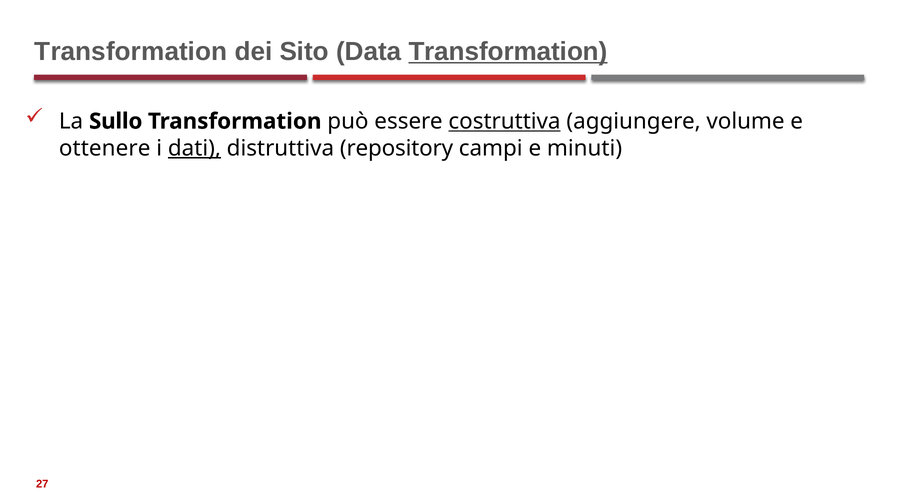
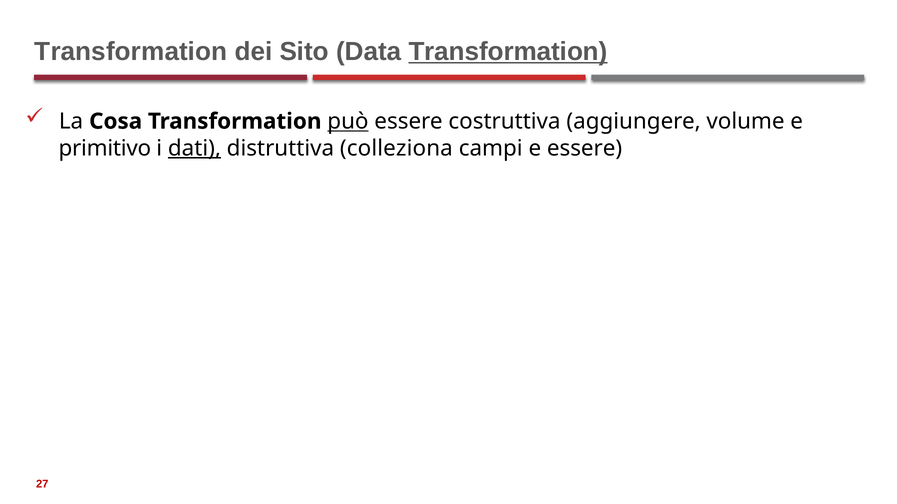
Sullo: Sullo -> Cosa (116, 121)
può underline: none -> present (348, 121)
costruttiva underline: present -> none (505, 121)
ottenere: ottenere -> primitivo (105, 148)
repository: repository -> colleziona (396, 148)
e minuti: minuti -> essere (585, 148)
